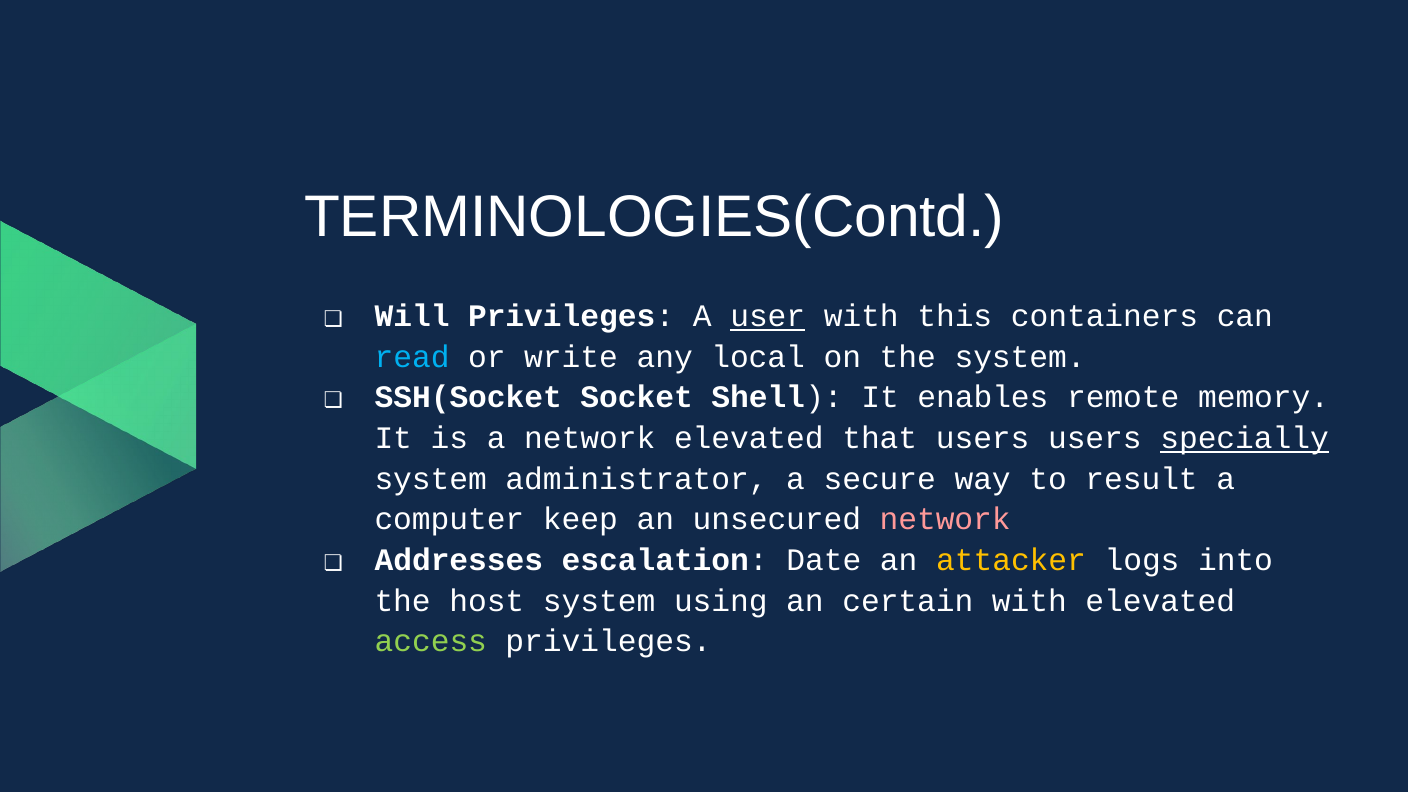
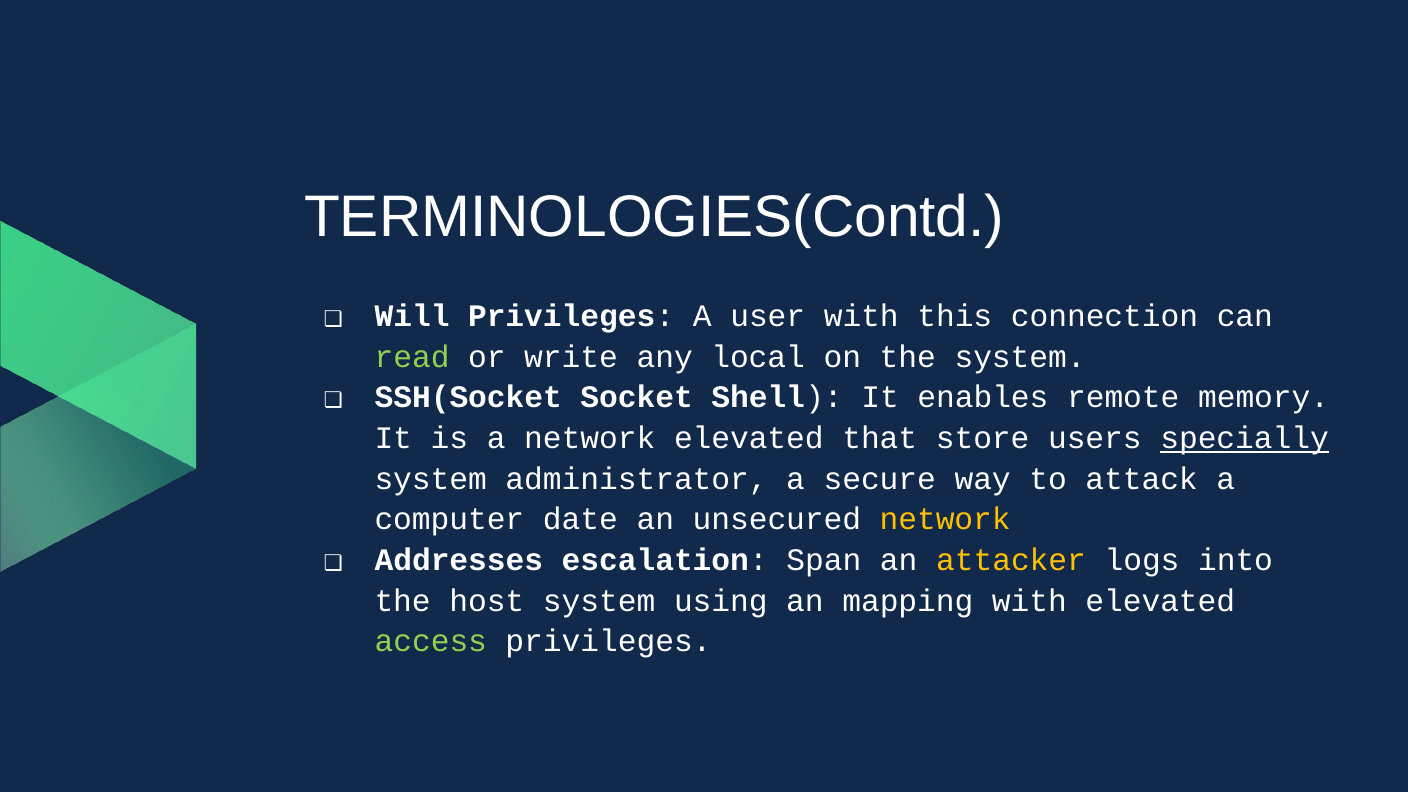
user underline: present -> none (768, 316)
containers: containers -> connection (1104, 316)
read colour: light blue -> light green (412, 357)
that users: users -> store (983, 438)
result: result -> attack (1142, 479)
keep: keep -> date (580, 520)
network colour: pink -> yellow (945, 520)
Date: Date -> Span (824, 560)
certain: certain -> mapping (908, 601)
